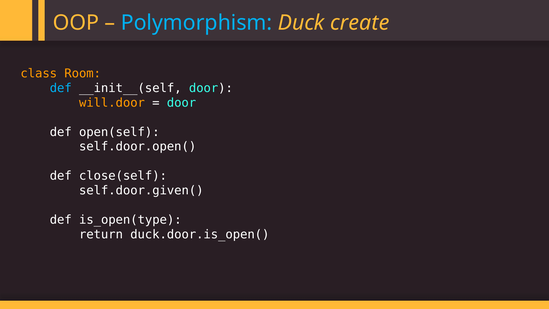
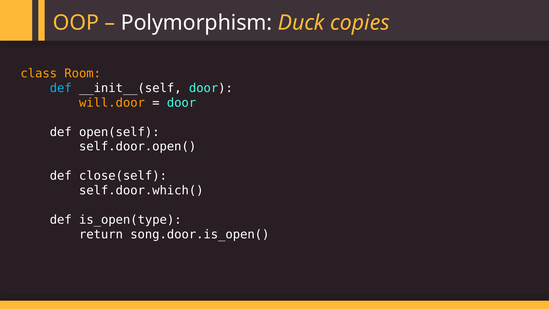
Polymorphism colour: light blue -> white (197, 23)
create: create -> copies (360, 23)
self.door.given(: self.door.given( -> self.door.which( (141, 190)
duck.door.is_open(: duck.door.is_open( -> song.door.is_open( (200, 234)
